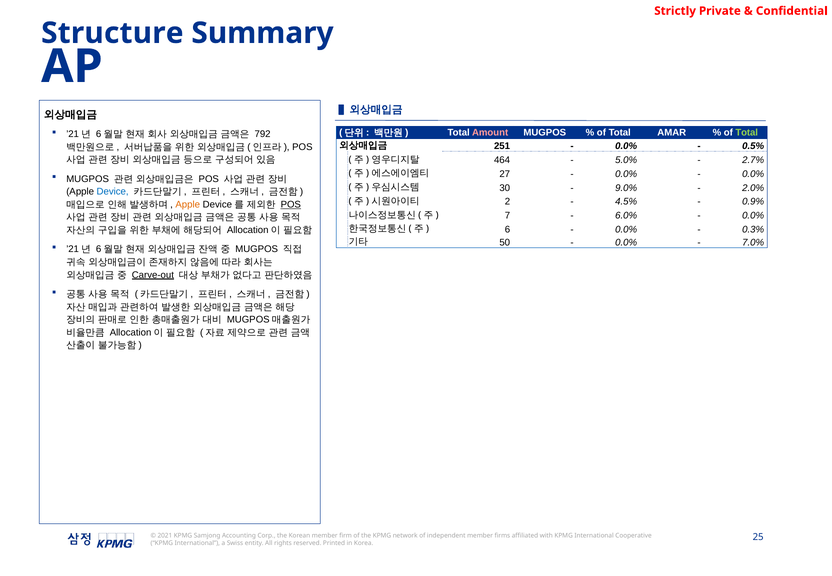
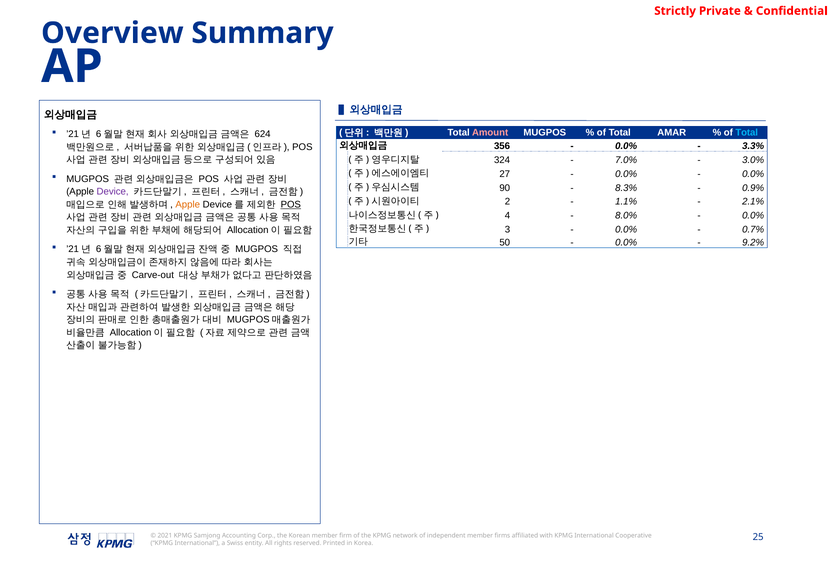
Structure: Structure -> Overview (112, 33)
Total colour: light green -> light blue (747, 133)
792: 792 -> 624 (263, 134)
251: 251 -> 356 (502, 146)
0.5%: 0.5% -> 3.3% (753, 146)
464: 464 -> 324 (502, 160)
5.0%: 5.0% -> 7.0% (626, 160)
2.7%: 2.7% -> 3.0% (753, 160)
30: 30 -> 90 (505, 188)
9.0%: 9.0% -> 8.3% (626, 188)
2.0%: 2.0% -> 0.9% (753, 188)
Device colour: blue -> purple (113, 192)
4.5%: 4.5% -> 1.1% (626, 202)
0.9%: 0.9% -> 2.1% (753, 202)
7: 7 -> 4 (507, 216)
6.0%: 6.0% -> 8.0% (626, 216)
6: 6 -> 3 (507, 230)
0.3%: 0.3% -> 0.7% (753, 230)
7.0%: 7.0% -> 9.2% (753, 242)
Carve-out underline: present -> none (153, 275)
